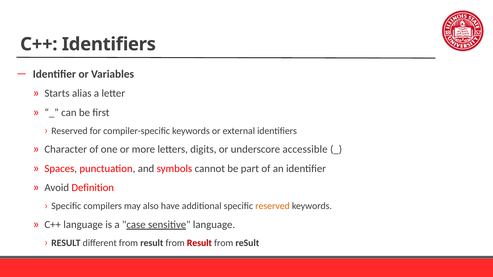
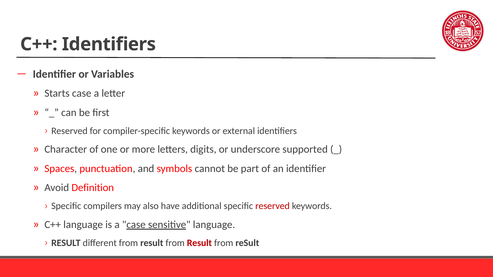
Starts alias: alias -> case (82, 94)
accessible: accessible -> supported (305, 150)
reserved colour: orange -> red (273, 206)
